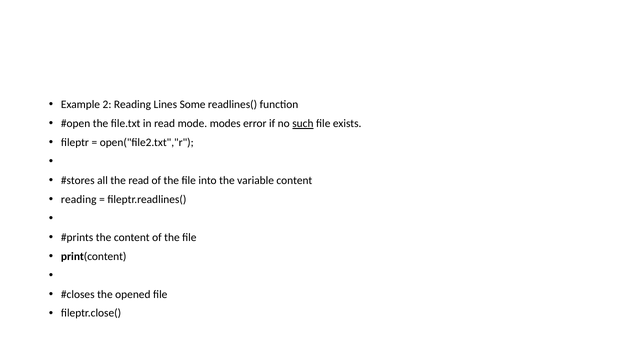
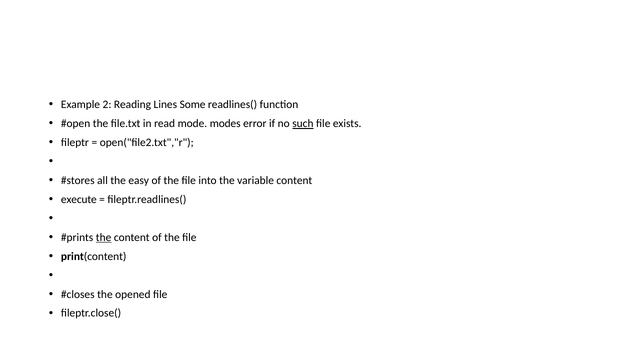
the read: read -> easy (139, 181)
reading: reading -> execute (79, 199)
the underline: none -> present (104, 237)
